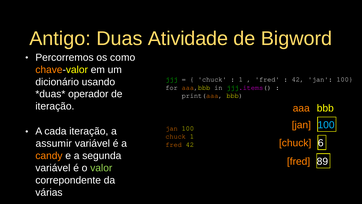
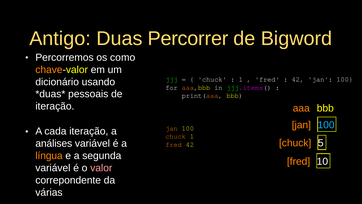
Atividade: Atividade -> Percorrer (188, 38)
operador: operador -> pessoais (88, 94)
assumir: assumir -> análises (54, 143)
6: 6 -> 5 (321, 143)
candy: candy -> língua (49, 156)
89: 89 -> 10 (322, 161)
valor colour: light green -> pink (101, 168)
